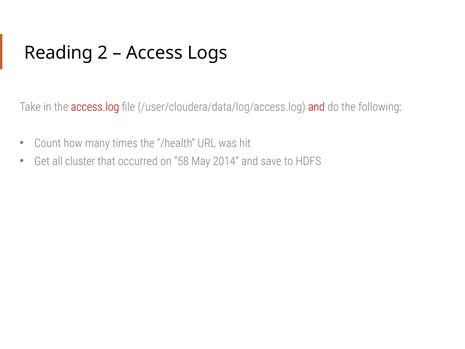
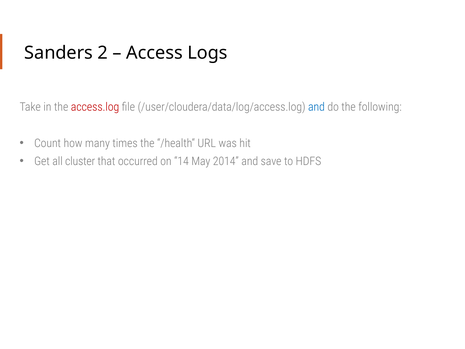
Reading: Reading -> Sanders (59, 53)
and colour: red -> blue (316, 107)
58: 58 -> 14 (182, 161)
